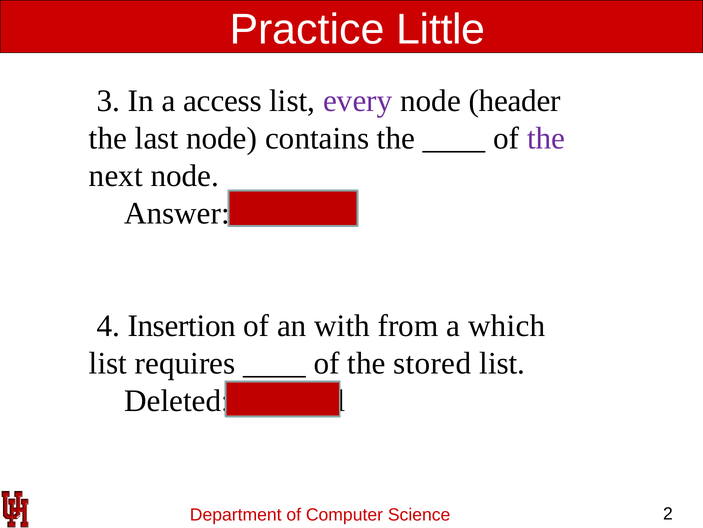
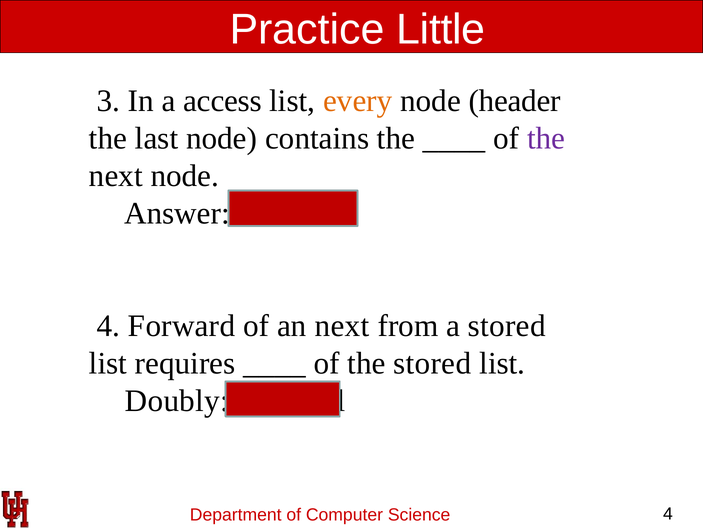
every colour: purple -> orange (358, 101)
Insertion: Insertion -> Forward (182, 326)
an with: with -> next (342, 326)
a which: which -> stored (507, 326)
Deleted: Deleted -> Doubly (177, 401)
2: 2 -> 4 (668, 513)
